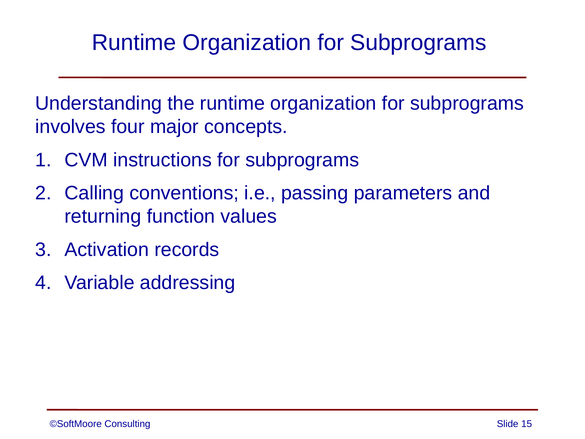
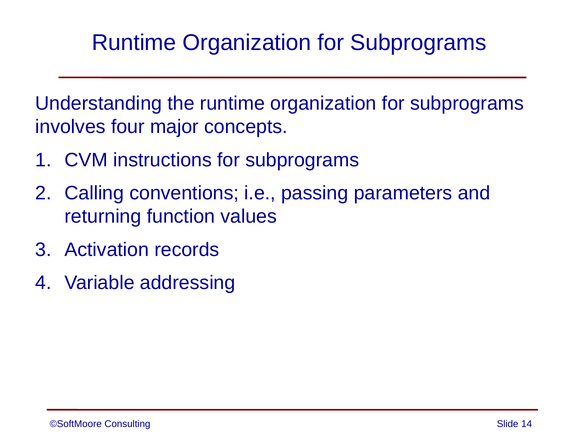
15: 15 -> 14 (527, 424)
